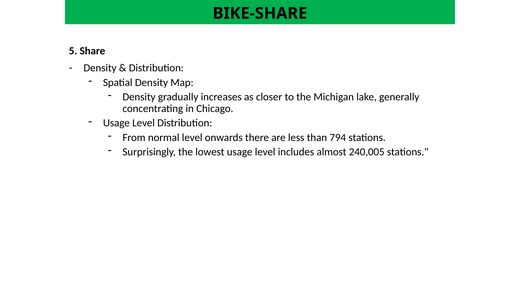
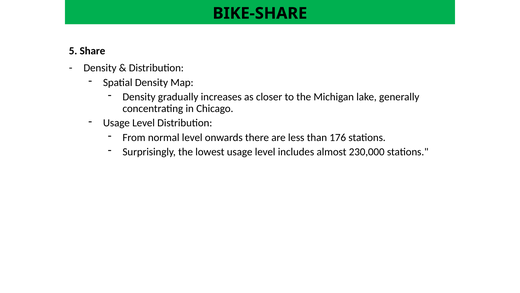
794: 794 -> 176 (338, 137)
240,005: 240,005 -> 230,000 (367, 152)
